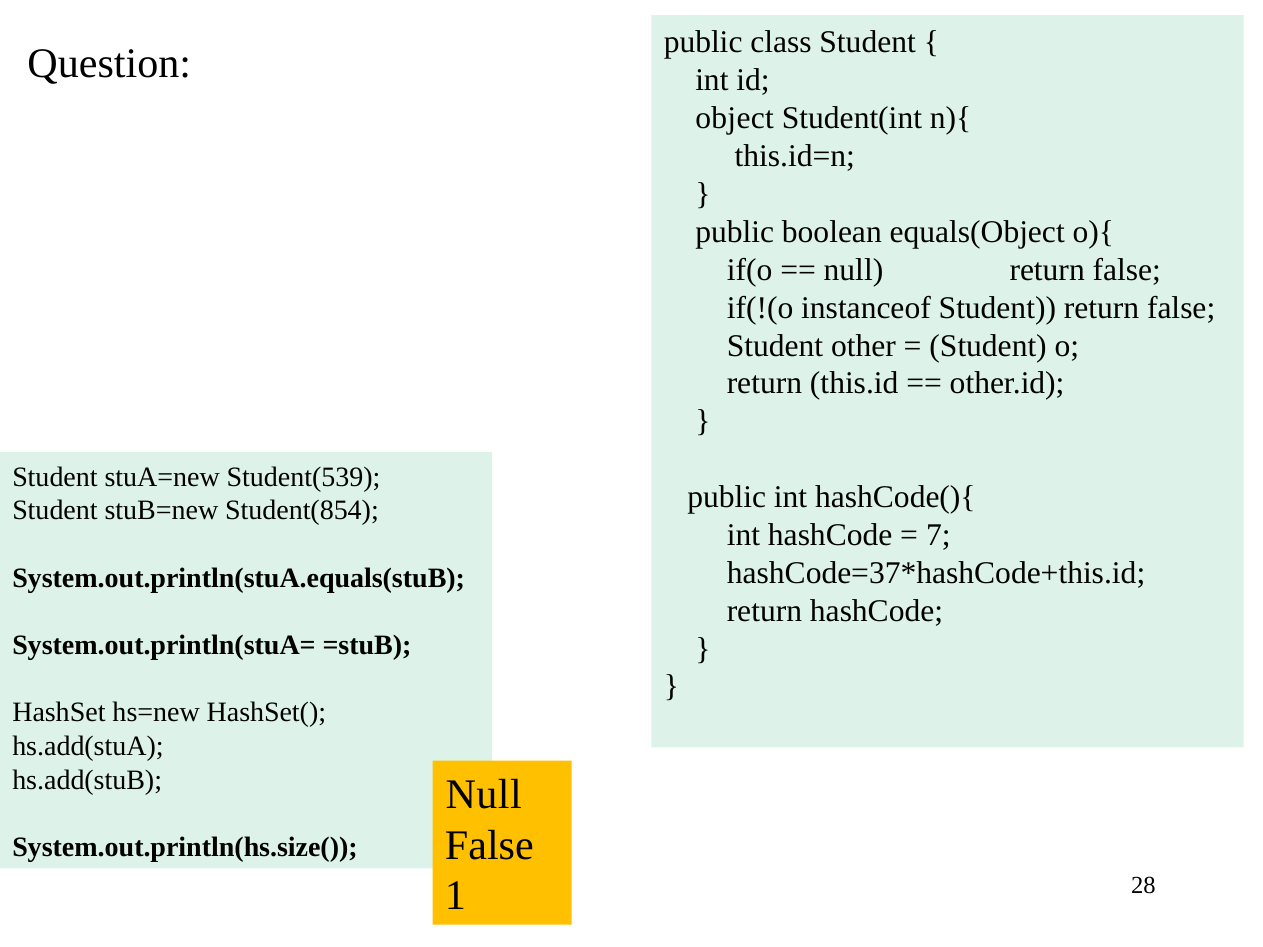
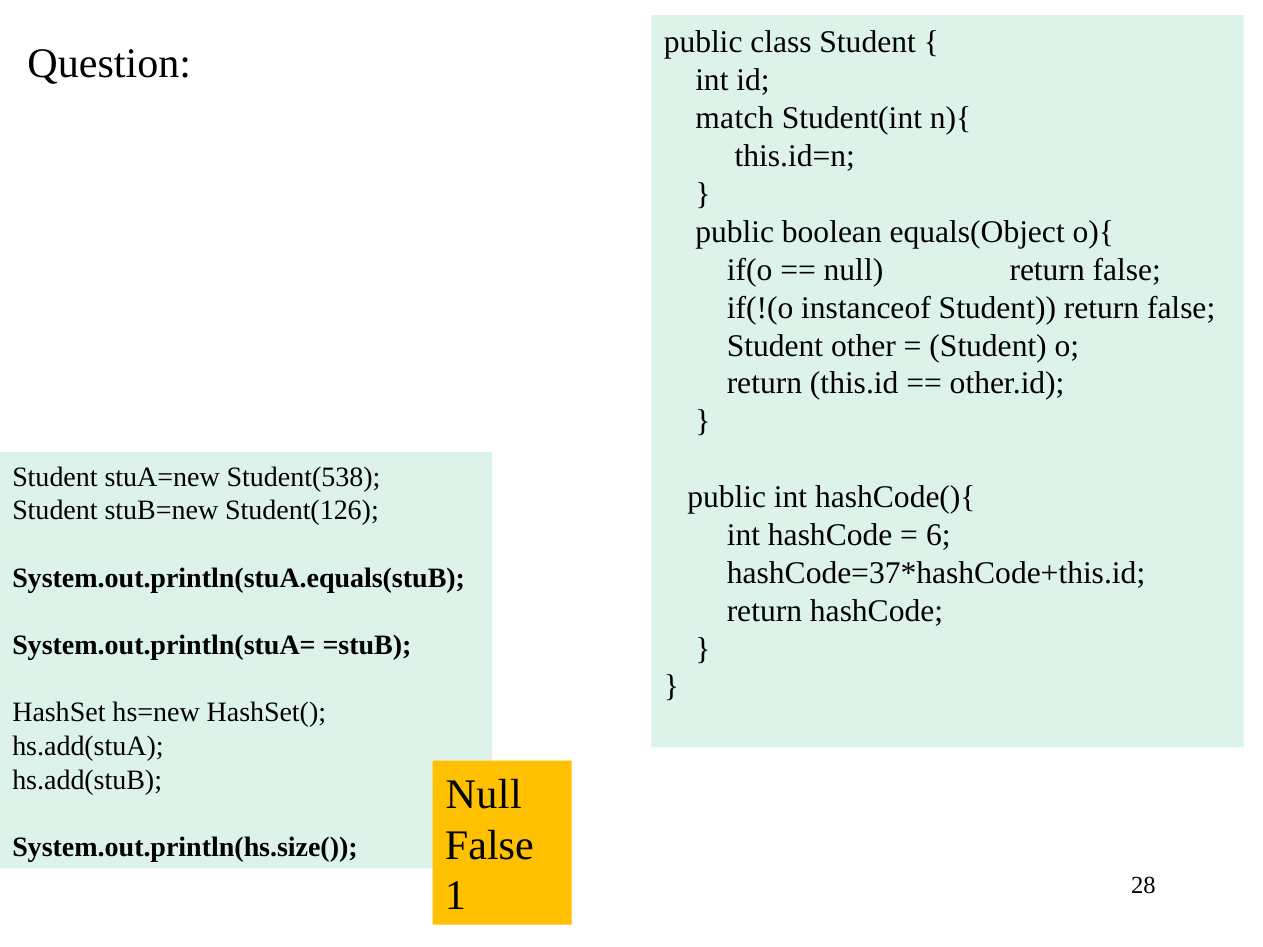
object: object -> match (735, 118)
Student(539: Student(539 -> Student(538 (304, 477)
Student(854: Student(854 -> Student(126 (302, 511)
7: 7 -> 6 (938, 535)
